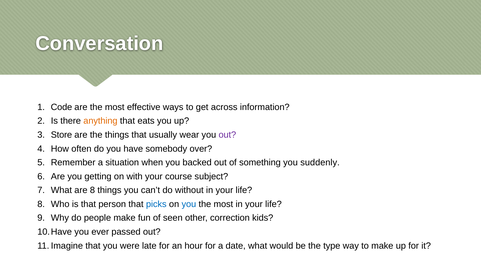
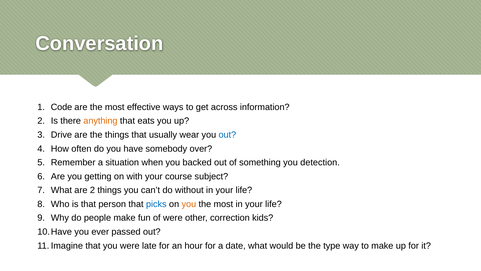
Store: Store -> Drive (61, 135)
out colour: purple -> blue (227, 135)
suddenly: suddenly -> detection (320, 162)
are 8: 8 -> 2 (92, 190)
you colour: blue -> orange (189, 204)
of seen: seen -> were (173, 218)
